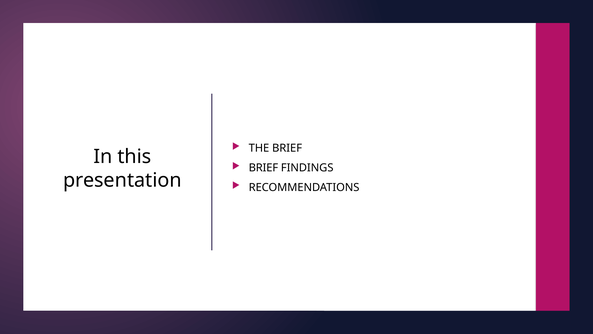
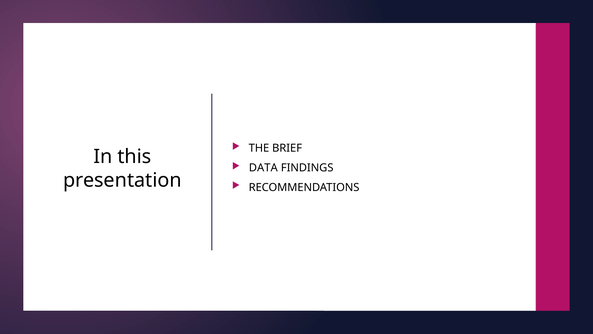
BRIEF: BRIEF -> DATA (263, 168)
